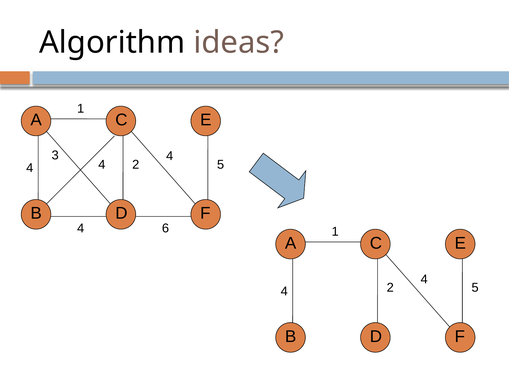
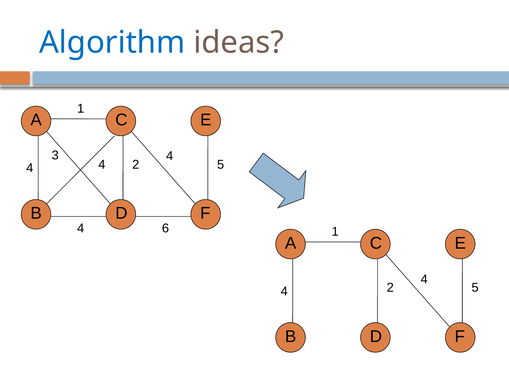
Algorithm colour: black -> blue (112, 42)
